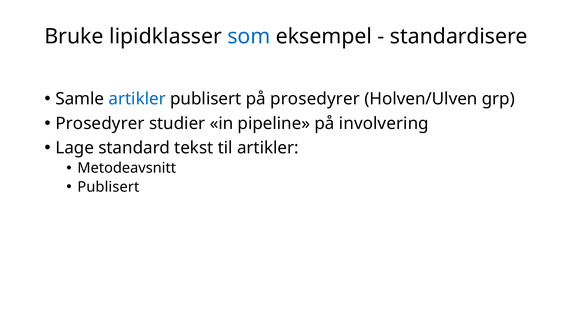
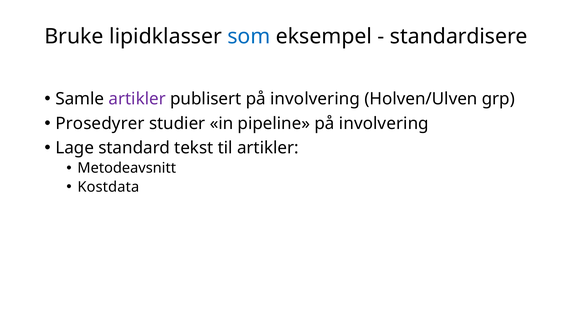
artikler colour: blue -> purple (137, 99)
publisert på prosedyrer: prosedyrer -> involvering (315, 99)
Publisert: Publisert -> Kostdata (108, 187)
